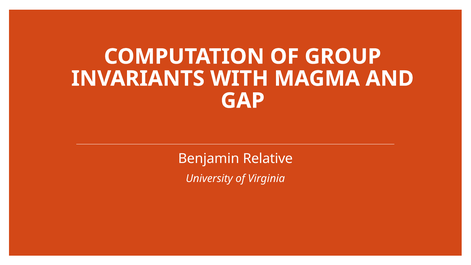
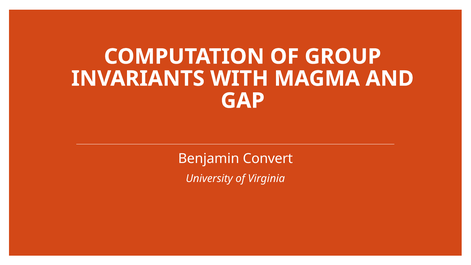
Relative: Relative -> Convert (268, 159)
